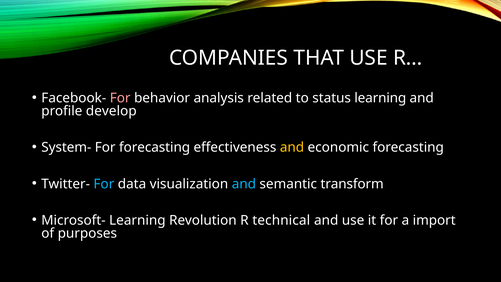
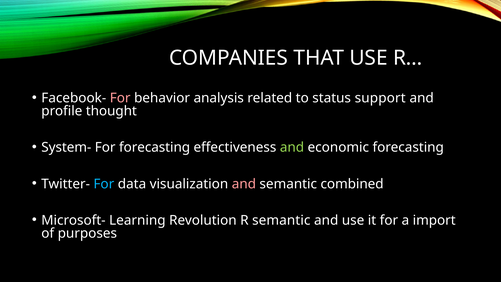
status learning: learning -> support (380, 98)
develop: develop -> thought (111, 111)
and colour: yellow -> light green (292, 147)
and colour: light blue -> pink (244, 184)
transform: transform -> combined (352, 184)
R technical: technical -> semantic (281, 220)
